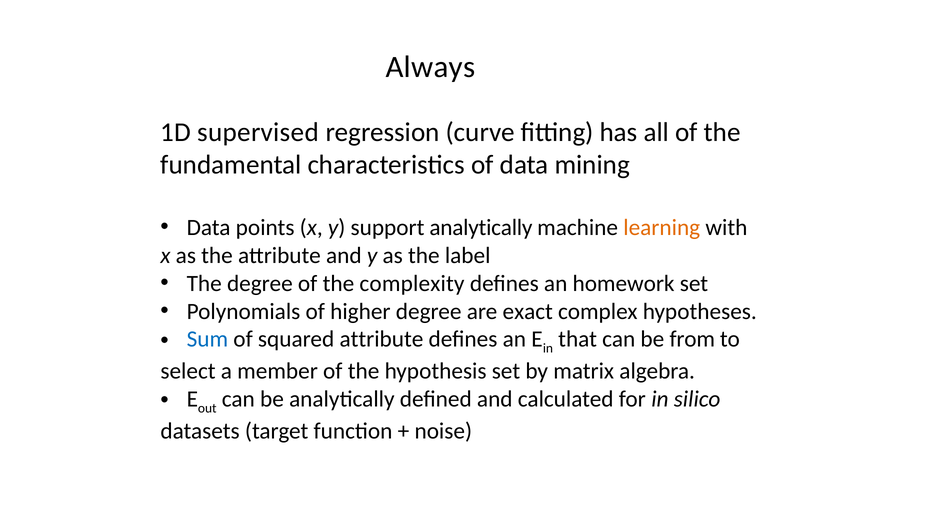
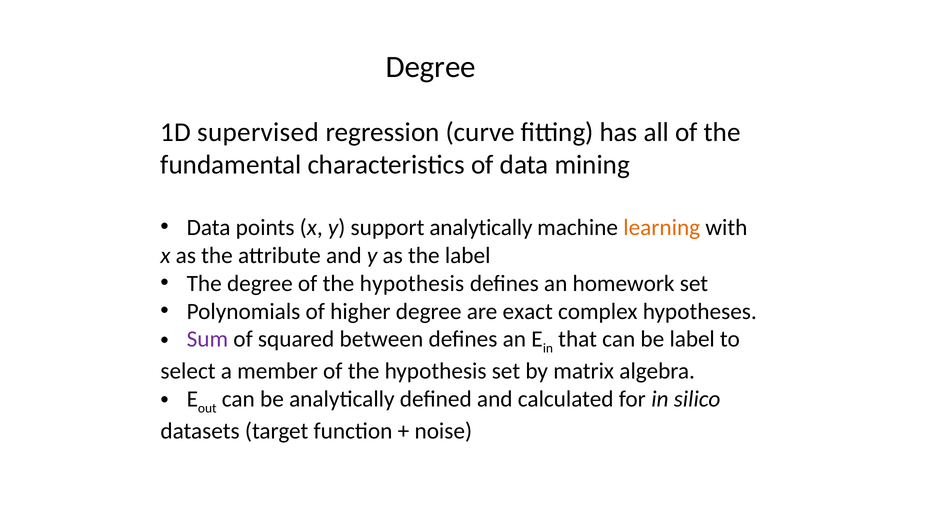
Always: Always -> Degree (431, 67)
degree of the complexity: complexity -> hypothesis (412, 283)
Sum colour: blue -> purple (207, 339)
squared attribute: attribute -> between (381, 339)
be from: from -> label (692, 339)
